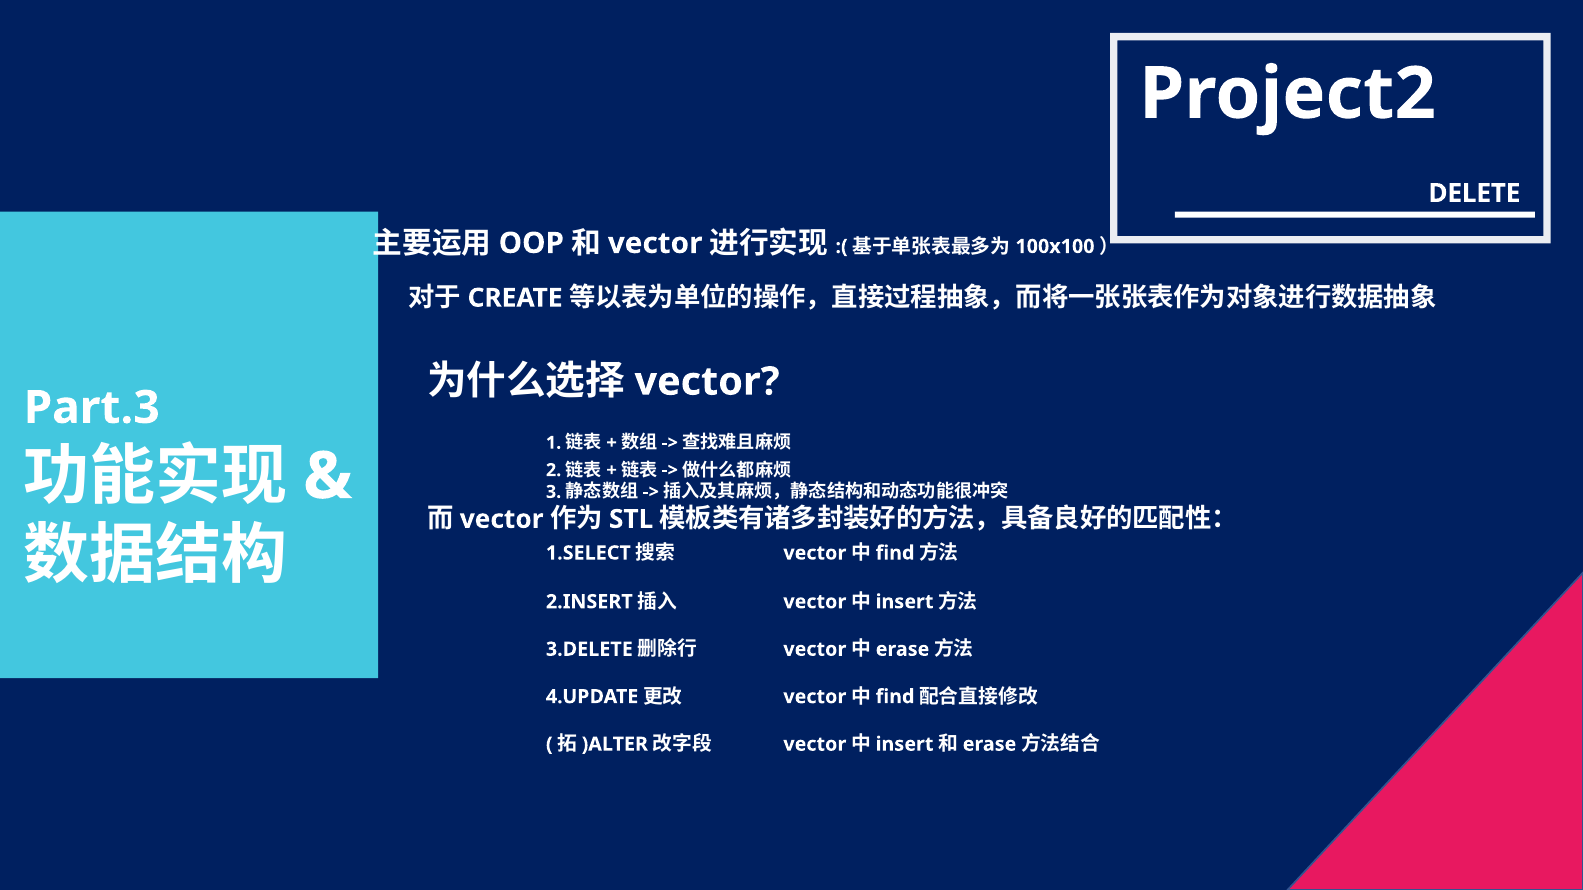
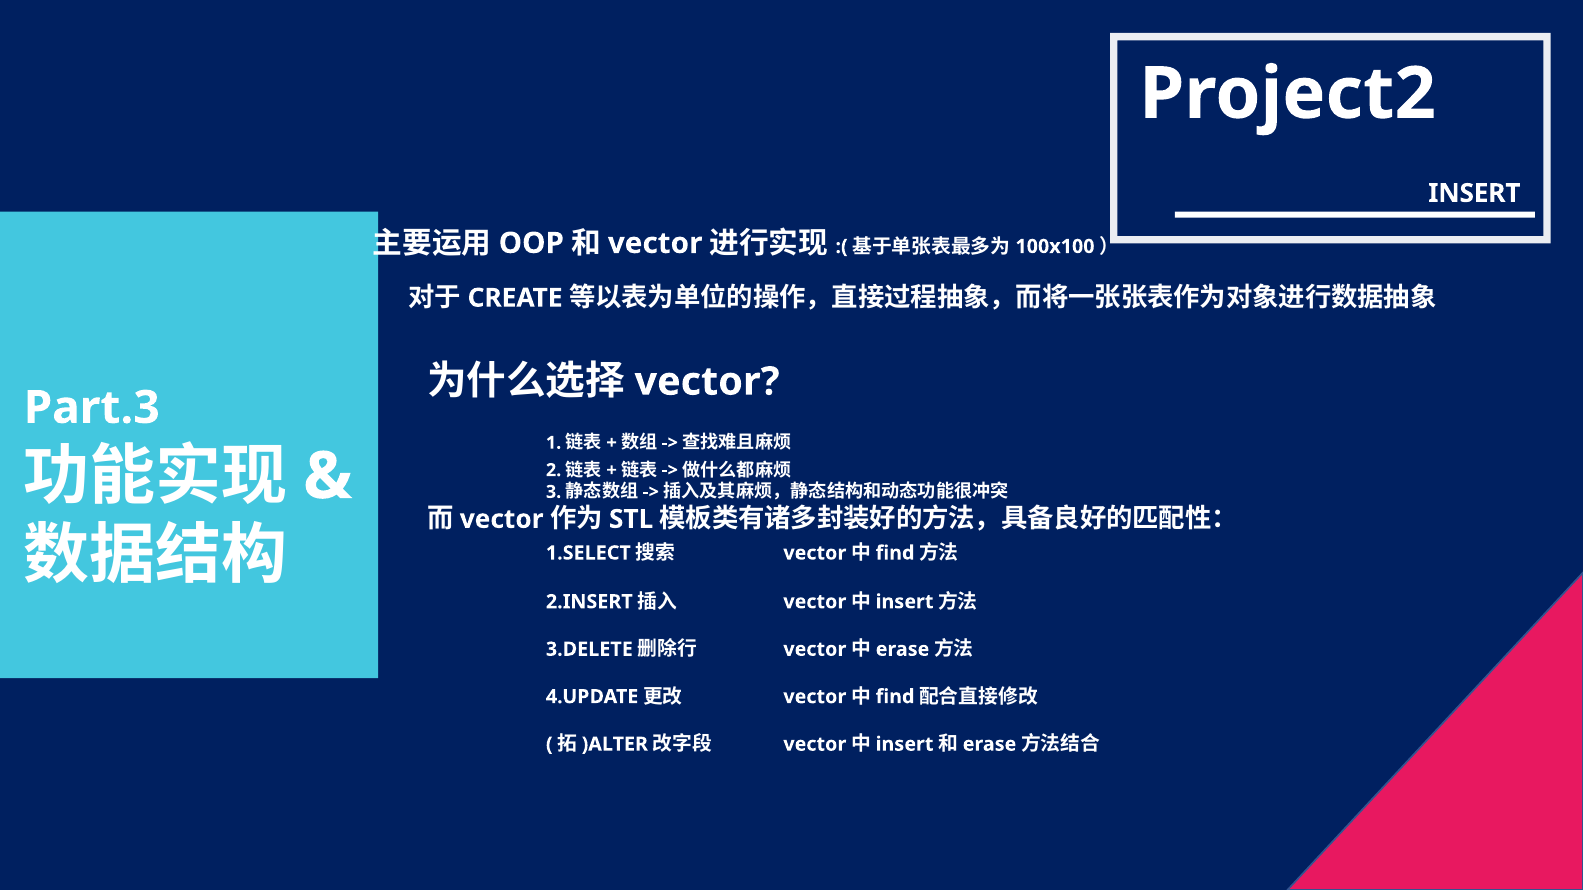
DELETE: DELETE -> INSERT (1474, 193)
